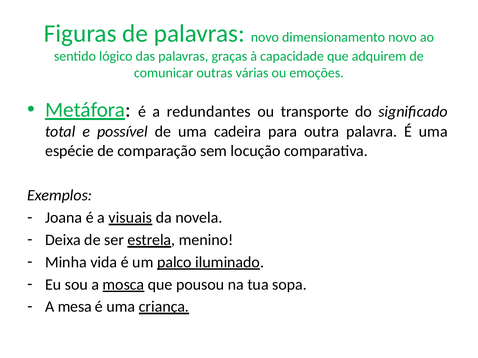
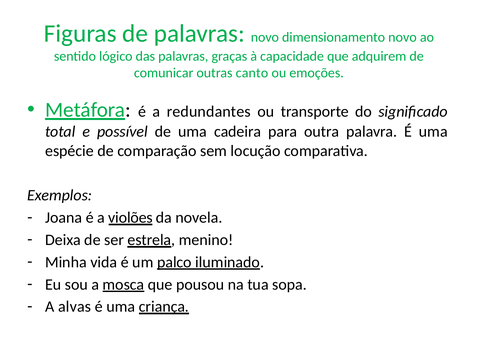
várias: várias -> canto (252, 73)
visuais: visuais -> violões (131, 218)
mesa: mesa -> alvas (75, 307)
